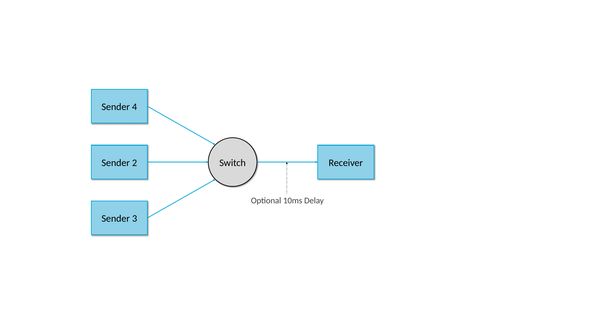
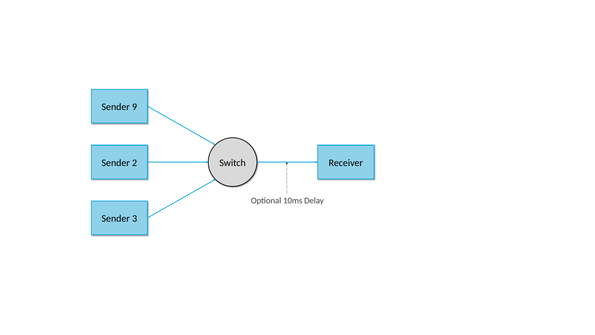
4: 4 -> 9 (135, 107)
